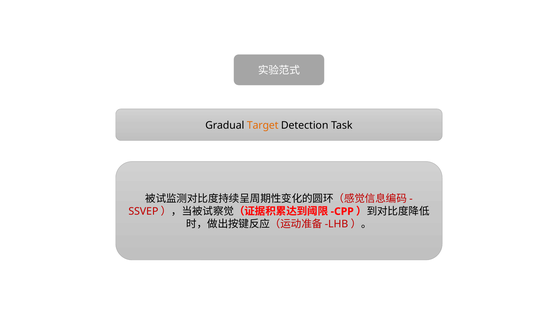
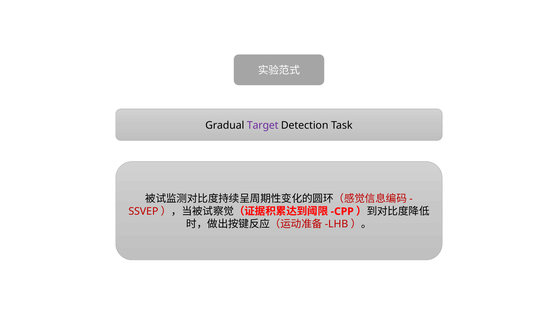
Target colour: orange -> purple (263, 125)
